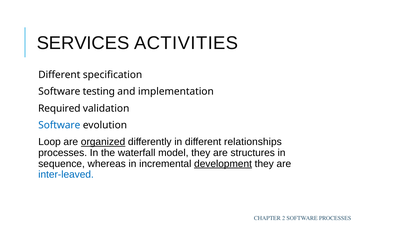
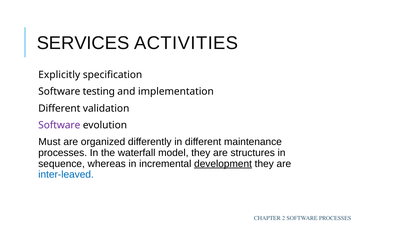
Different: Different -> Explicitly (59, 75)
Required: Required -> Different (59, 108)
Software colour: blue -> purple (59, 125)
Loop: Loop -> Must (49, 142)
organized underline: present -> none (103, 142)
relationships: relationships -> maintenance (253, 142)
